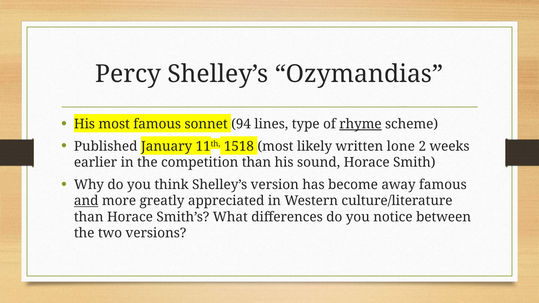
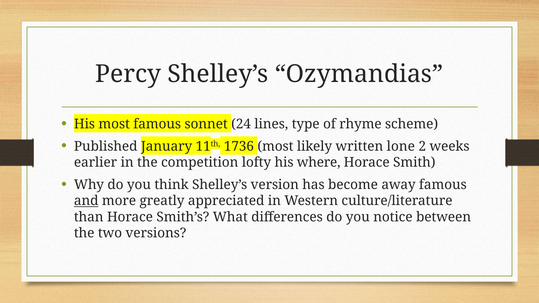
94: 94 -> 24 (241, 124)
rhyme underline: present -> none (360, 124)
1518: 1518 -> 1736 (239, 146)
competition than: than -> lofty (256, 163)
sound: sound -> where (319, 163)
